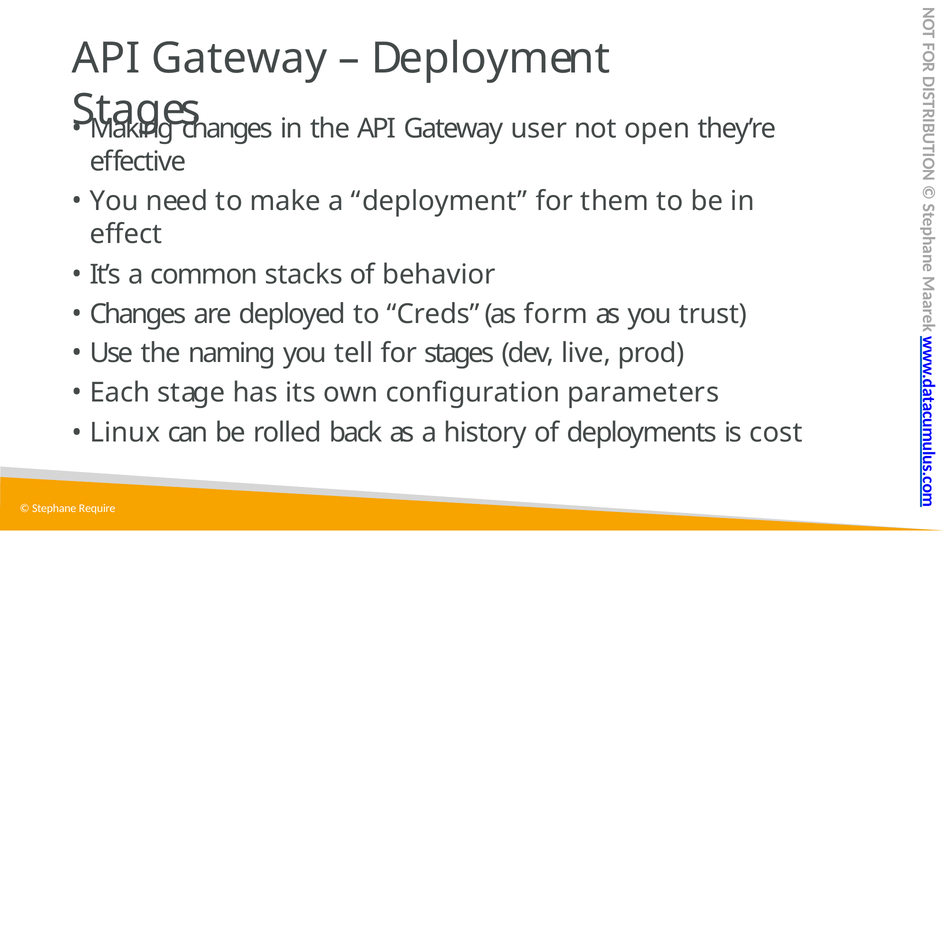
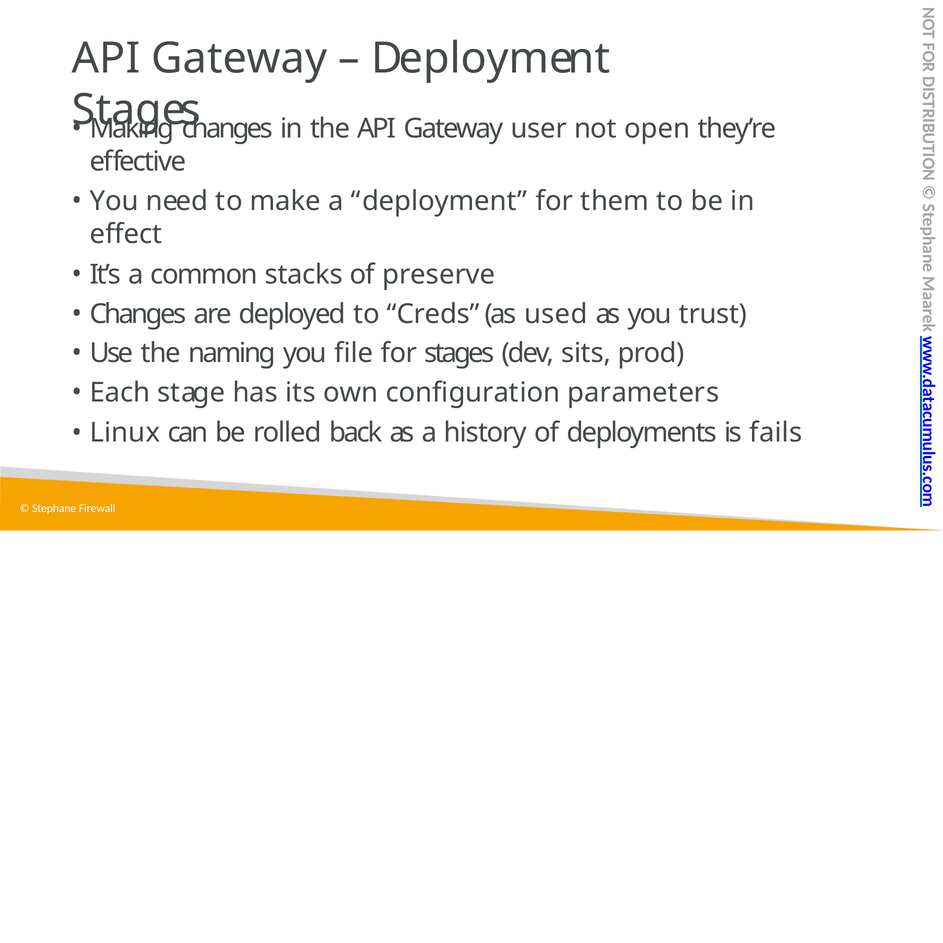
behavior: behavior -> preserve (439, 275)
form: form -> used (556, 314)
tell: tell -> file (354, 353)
live: live -> sits (586, 353)
cost: cost -> fails (776, 433)
Require: Require -> Firewall (97, 509)
